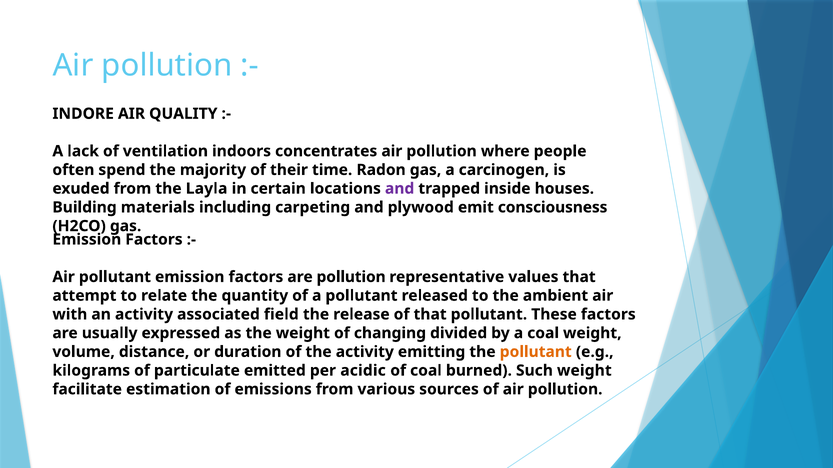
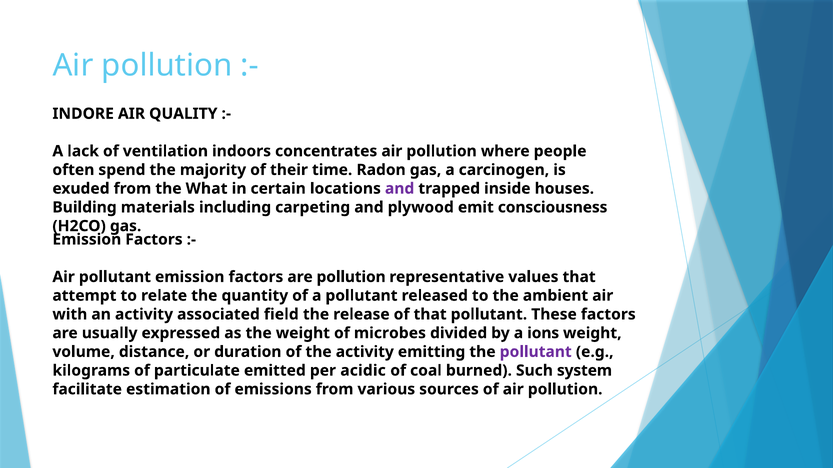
Layla: Layla -> What (207, 189)
changing: changing -> microbes (390, 333)
a coal: coal -> ions (543, 333)
pollutant colour: orange -> purple (536, 352)
Such weight: weight -> system (584, 371)
